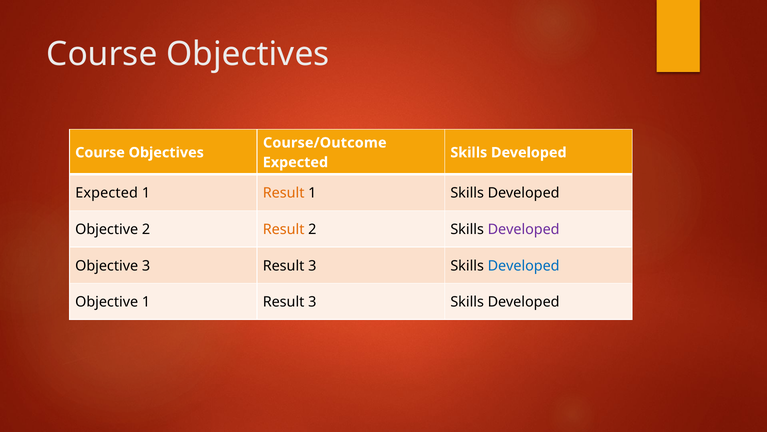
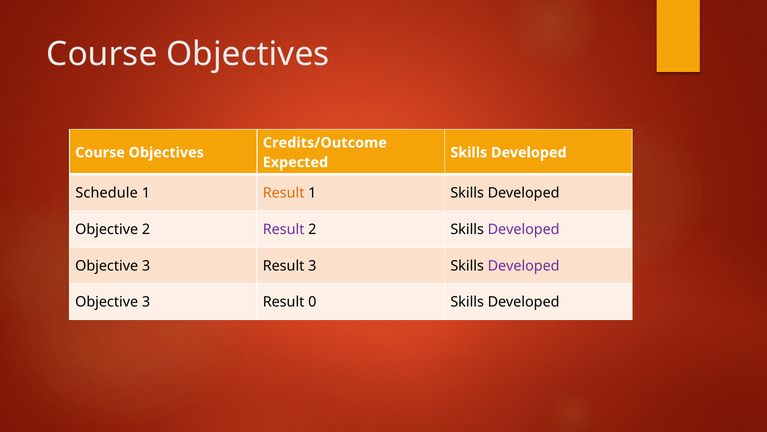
Course/Outcome: Course/Outcome -> Credits/Outcome (325, 143)
Expected: Expected -> Schedule (107, 193)
Result colour: orange -> purple (284, 229)
Developed colour: blue -> purple (524, 266)
1: 1 -> 3 (146, 302)
3: 3 -> 0 (312, 302)
